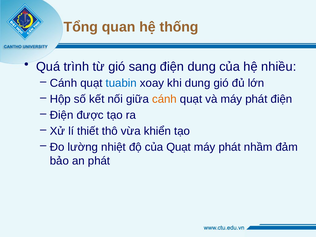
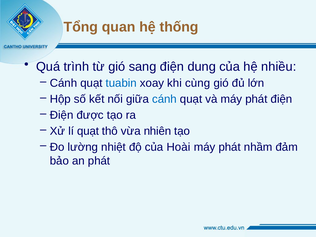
khi dung: dung -> cùng (198, 83)
cánh colour: orange -> blue (164, 99)
lí thiết: thiết -> quạt (88, 131)
khiển: khiển -> nhiên (157, 131)
của Quạt: Quạt -> Hoài (179, 147)
